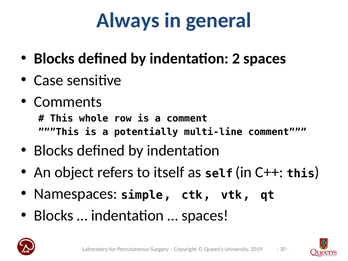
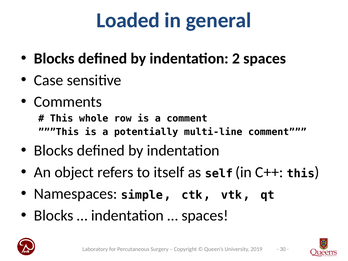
Always: Always -> Loaded (128, 20)
